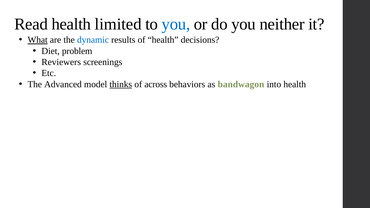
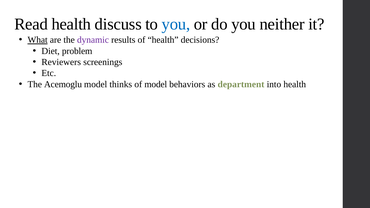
limited: limited -> discuss (118, 24)
dynamic colour: blue -> purple (93, 40)
Advanced: Advanced -> Acemoglu (63, 84)
thinks underline: present -> none (121, 84)
of across: across -> model (156, 84)
bandwagon: bandwagon -> department (241, 84)
